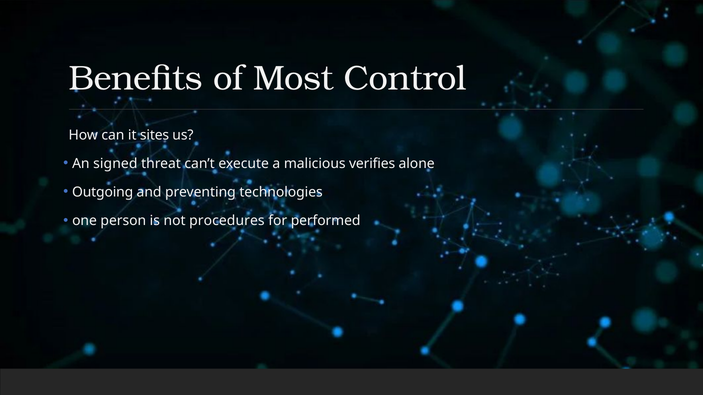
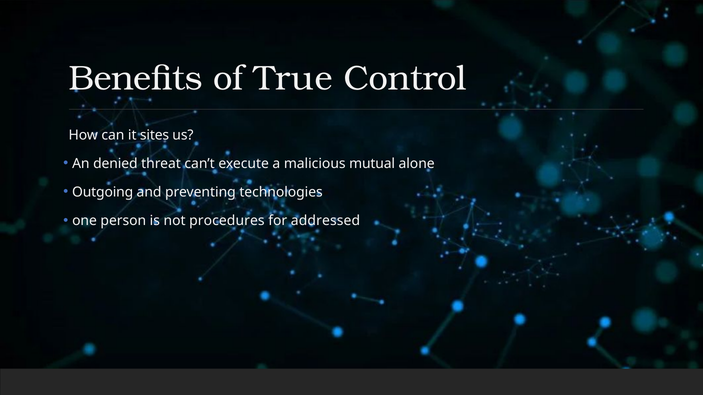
Most: Most -> True (293, 79)
signed: signed -> denied (115, 164)
verifies: verifies -> mutual (372, 164)
performed: performed -> addressed (325, 221)
